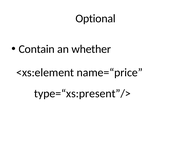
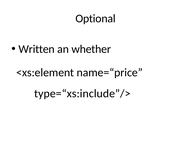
Contain: Contain -> Written (37, 49)
type=“xs:present”/>: type=“xs:present”/> -> type=“xs:include”/> (82, 94)
